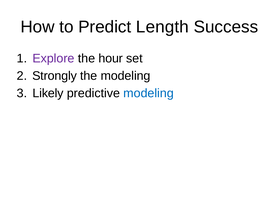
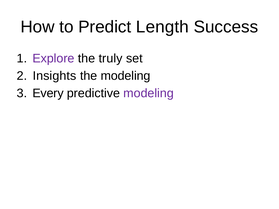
hour: hour -> truly (111, 59)
Strongly: Strongly -> Insights (54, 76)
Likely: Likely -> Every (48, 93)
modeling colour: blue -> purple (149, 93)
